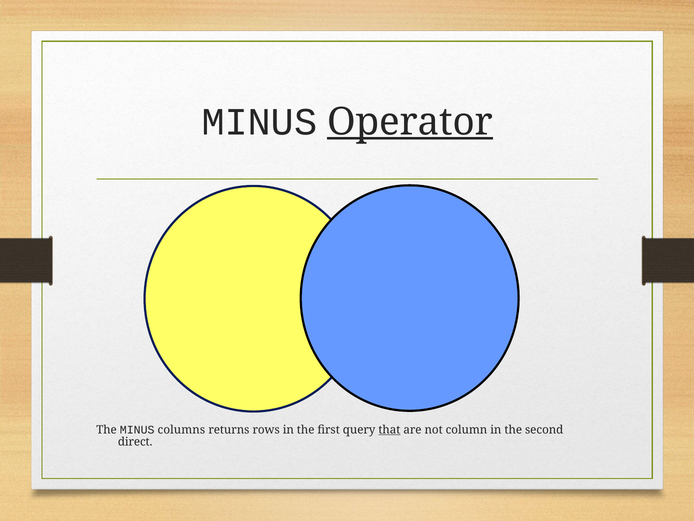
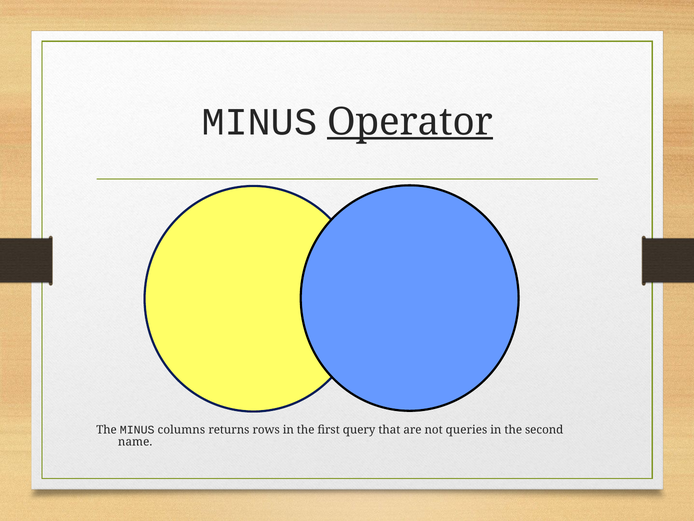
that underline: present -> none (389, 429)
column: column -> queries (466, 429)
direct: direct -> name (135, 441)
